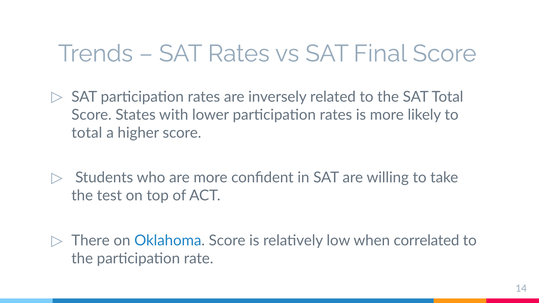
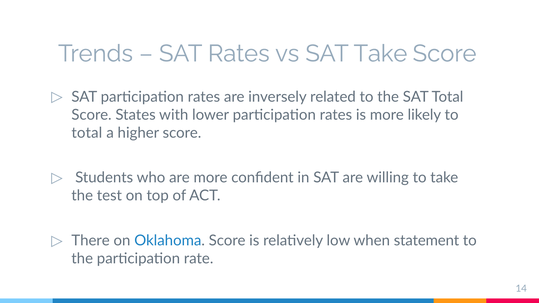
SAT Final: Final -> Take (380, 54)
correlated: correlated -> statement (426, 241)
